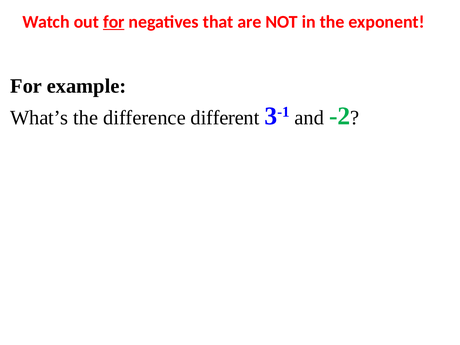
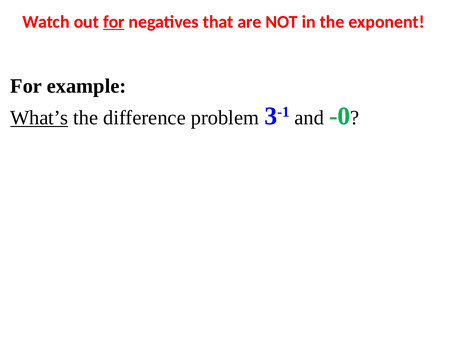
What’s underline: none -> present (39, 118)
different: different -> problem (225, 118)
-2: -2 -> -0 (340, 116)
